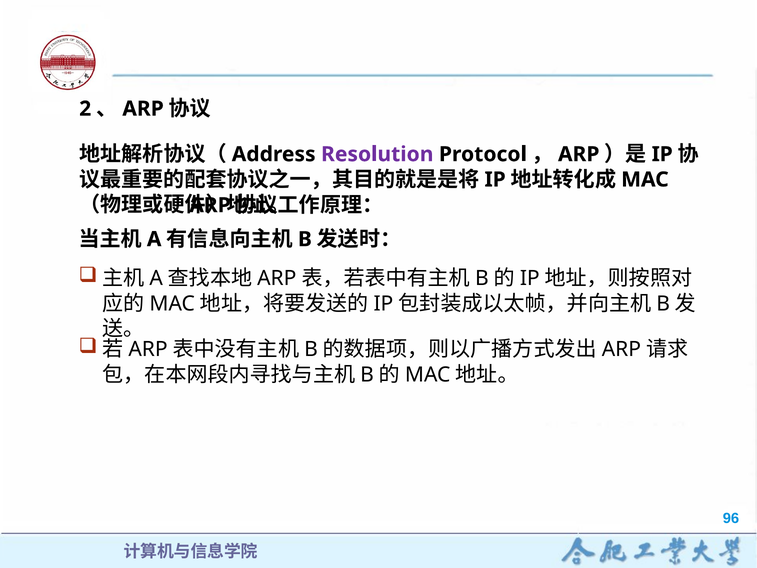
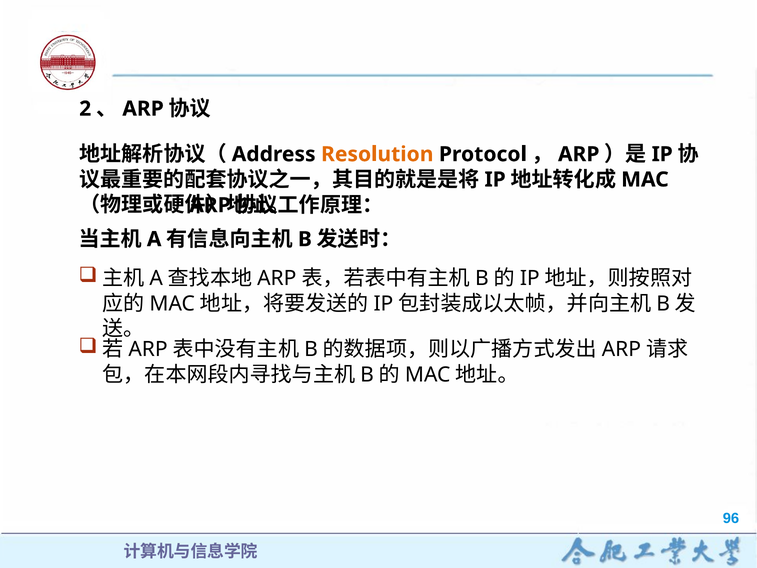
Resolution colour: purple -> orange (377, 154)
